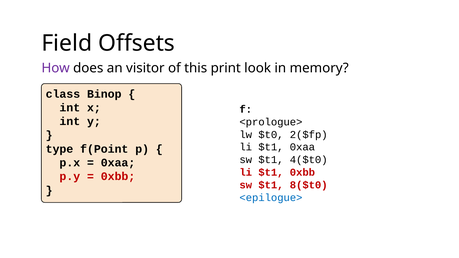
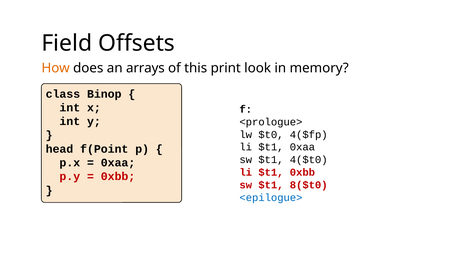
How colour: purple -> orange (56, 68)
visitor: visitor -> arrays (145, 68)
2($fp: 2($fp -> 4($fp (309, 135)
type: type -> head (59, 149)
